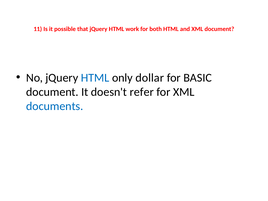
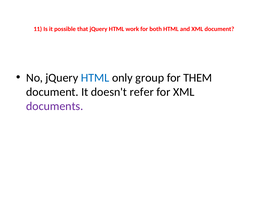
dollar: dollar -> group (150, 78)
BASIC: BASIC -> THEM (198, 78)
documents colour: blue -> purple (55, 106)
